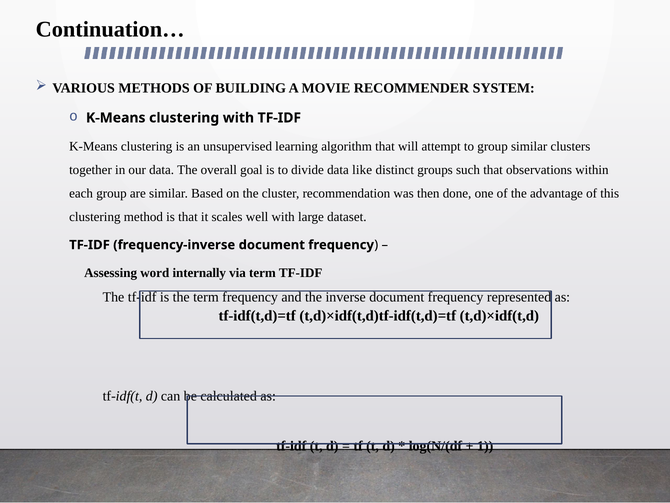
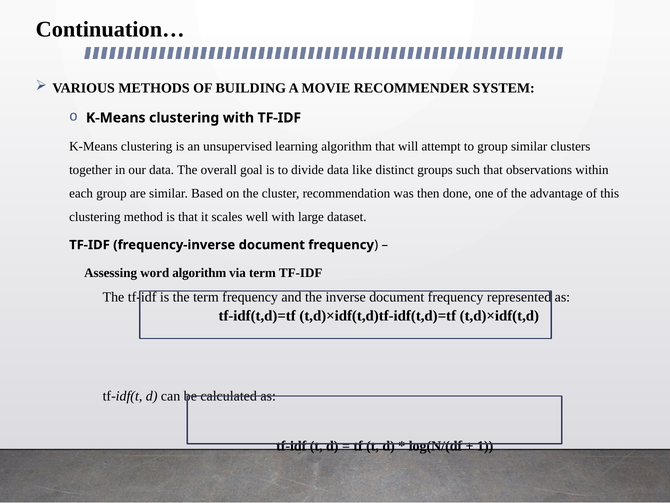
word internally: internally -> algorithm (199, 273)
